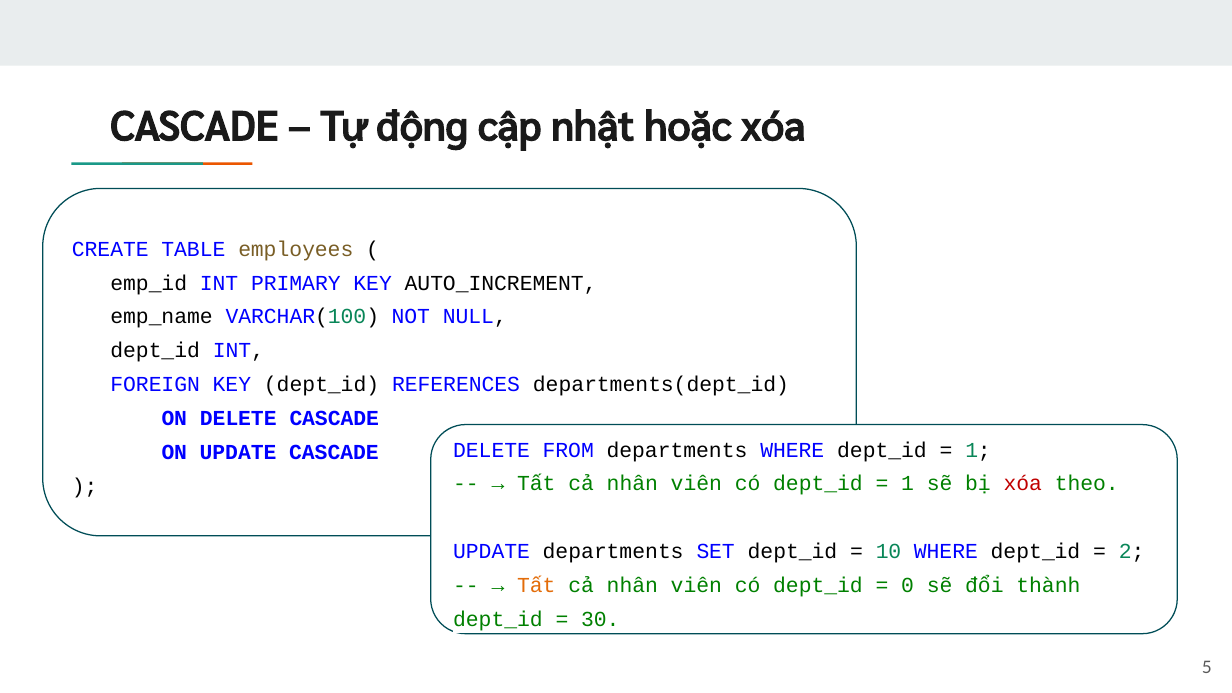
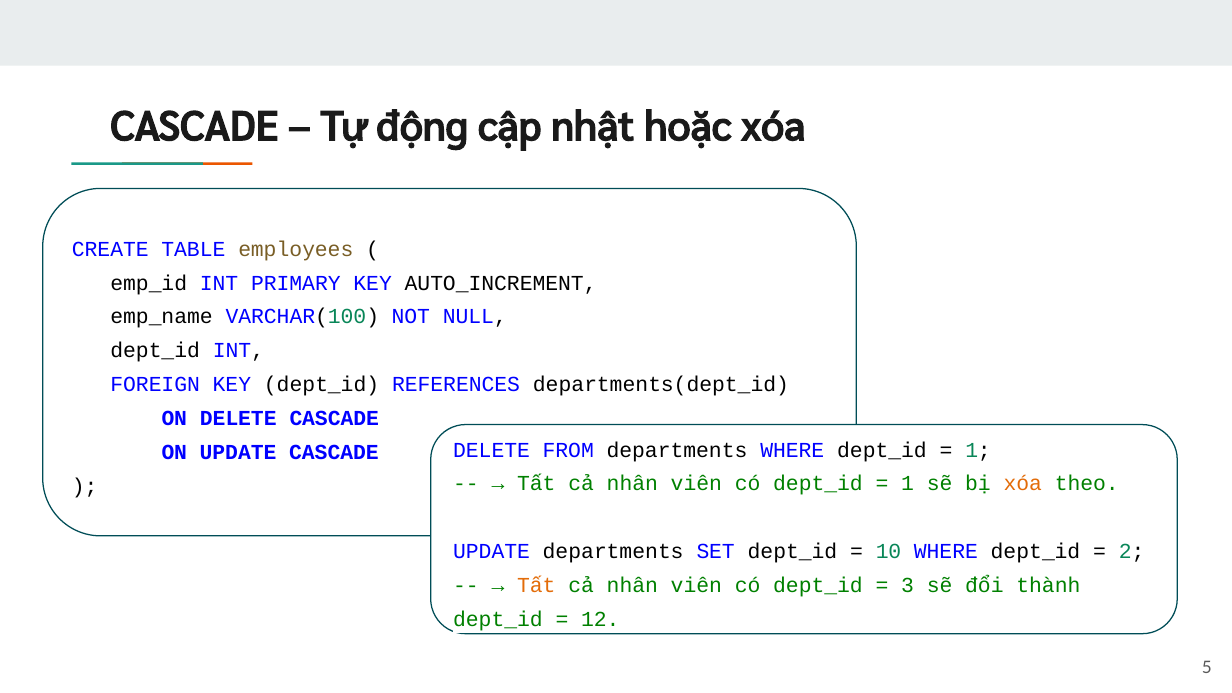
xóa colour: red -> orange (1023, 484)
0: 0 -> 3 (908, 586)
30: 30 -> 12 (600, 619)
